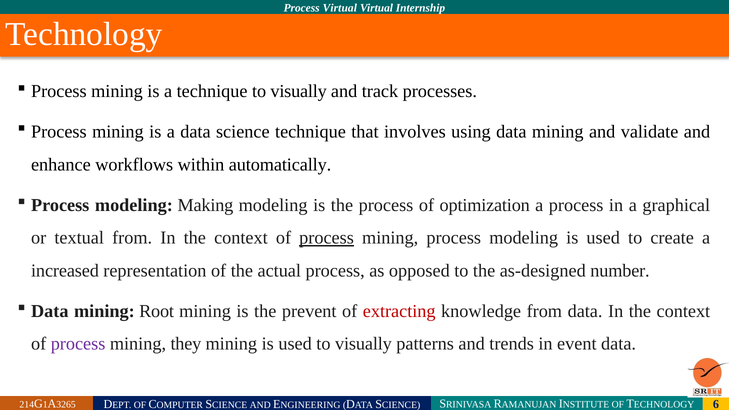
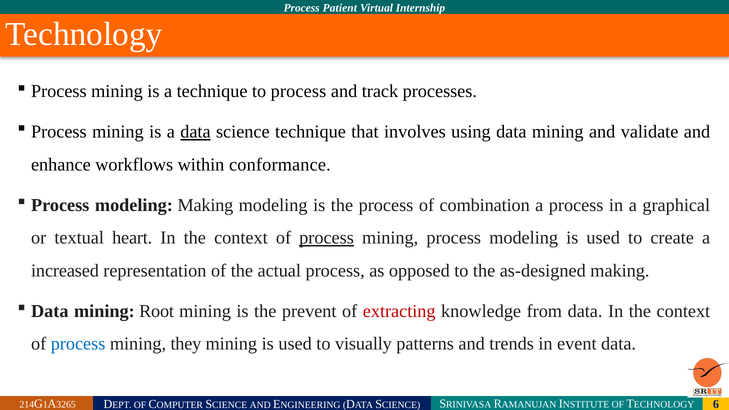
Process Virtual: Virtual -> Patient (340, 8)
technique to visually: visually -> process (298, 91)
data underline: none -> present (195, 132)
automatically: automatically -> conformance (280, 165)
optimization: optimization -> combination (485, 205)
textual from: from -> heart (132, 238)
as-designed number: number -> making (620, 271)
process colour: purple -> blue (78, 344)
